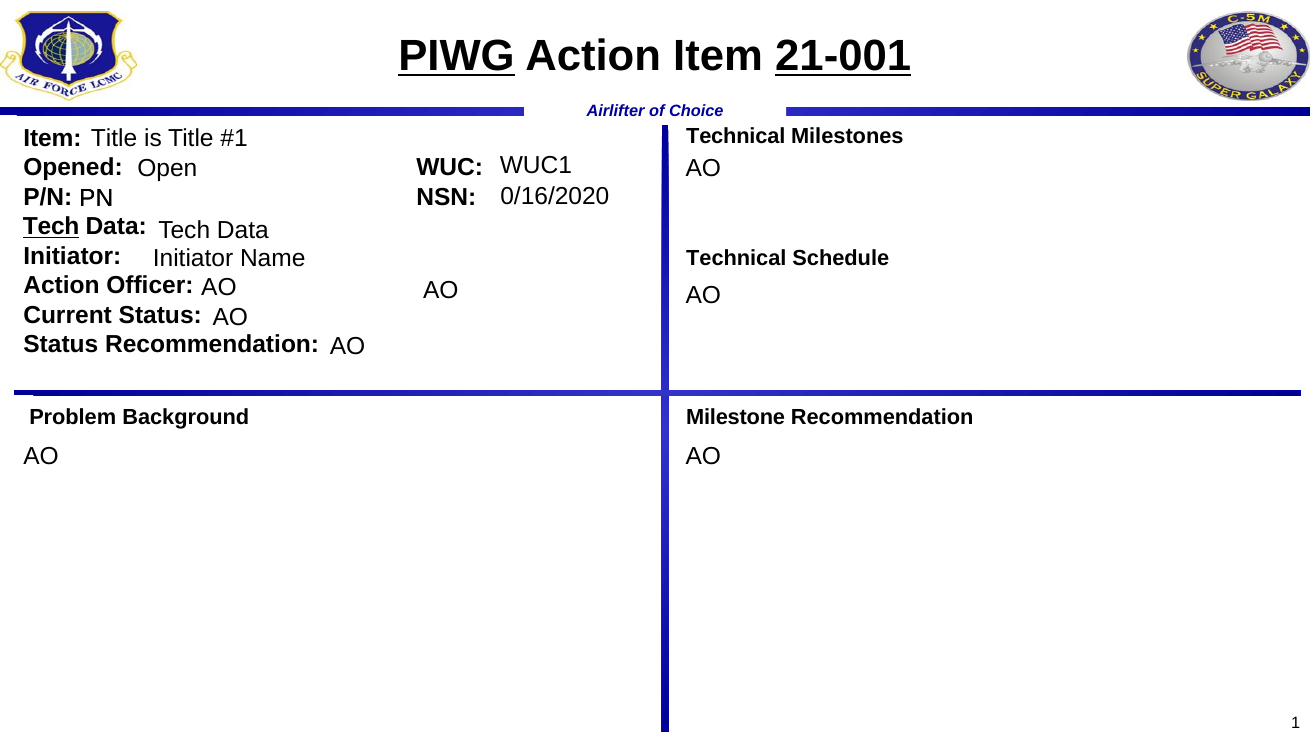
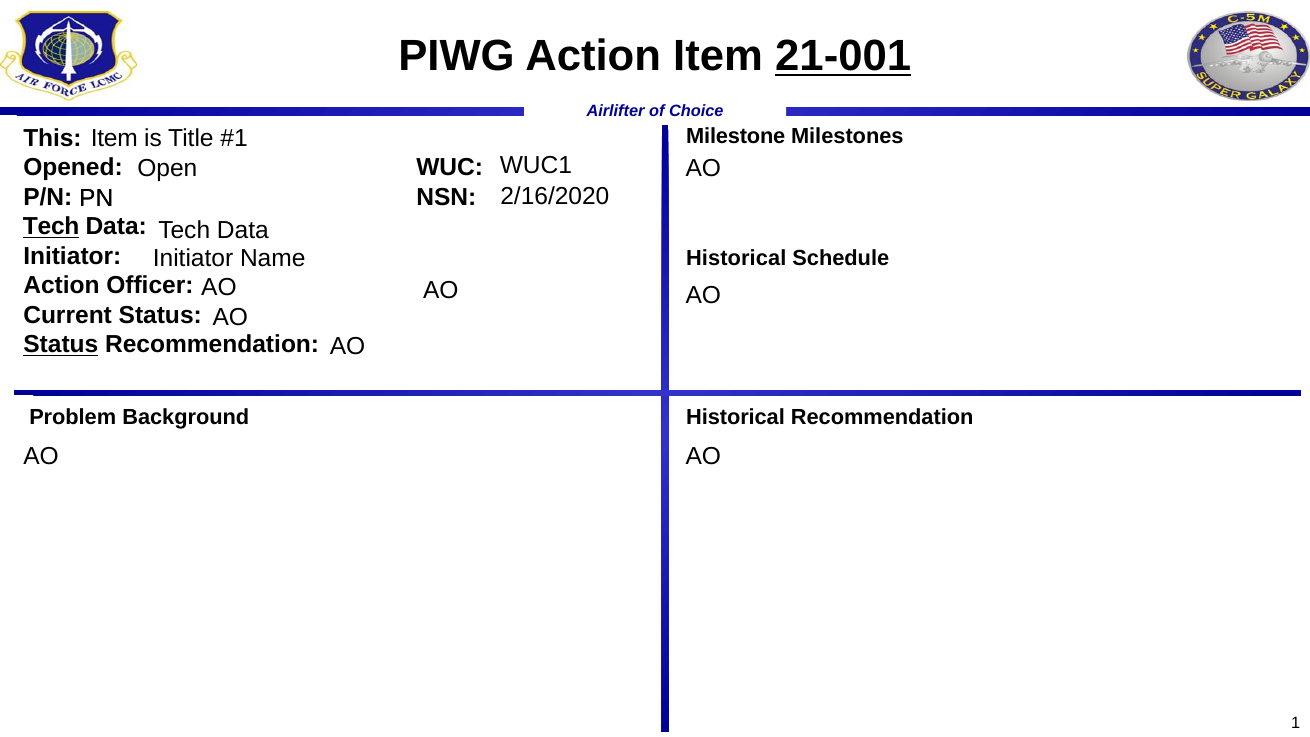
PIWG underline: present -> none (456, 56)
Technical: Technical -> Milestone (736, 136)
Title: Title -> Item (114, 138)
Item: Item -> This (52, 138)
0/16/2020: 0/16/2020 -> 2/16/2020 (555, 196)
Technical: Technical -> Historical (736, 259)
Status underline: none -> present (61, 345)
Milestone: Milestone -> Historical (735, 417)
